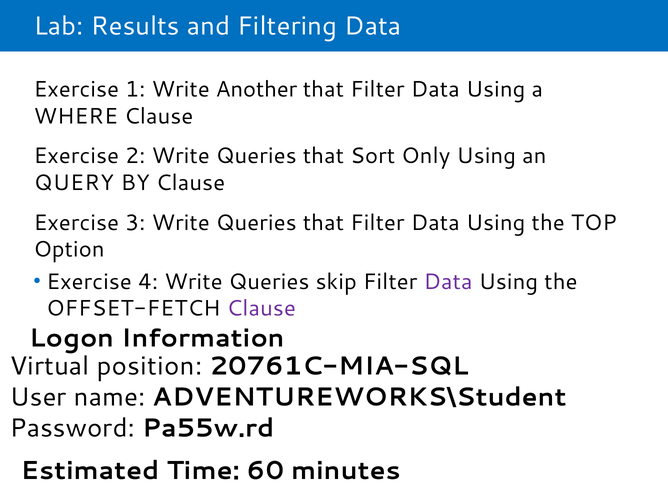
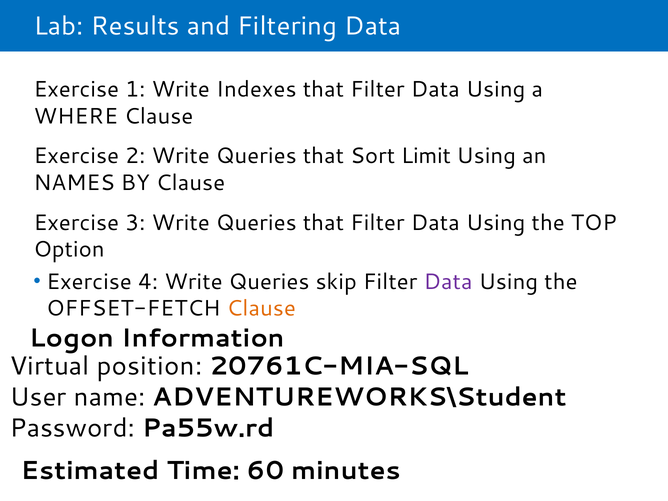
Another: Another -> Indexes (256, 90)
Only: Only -> Limit (426, 156)
QUERY: QUERY -> NAMES (74, 183)
Clause colour: purple -> orange (261, 308)
